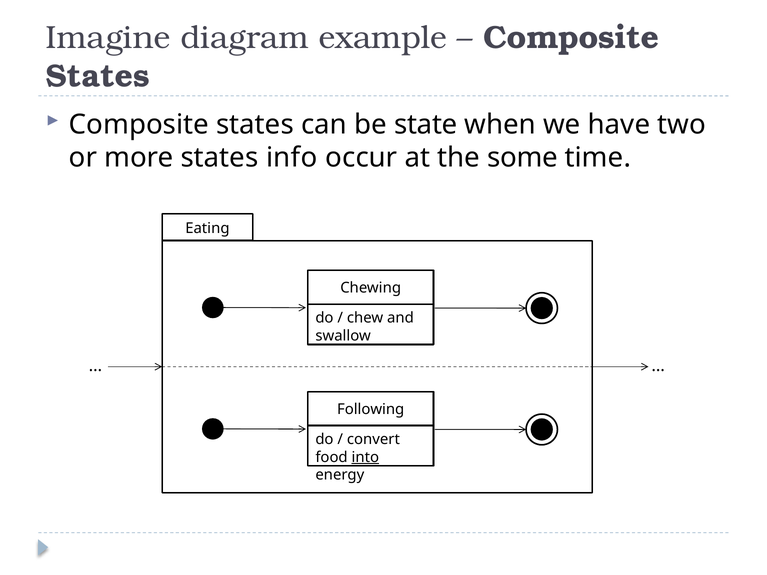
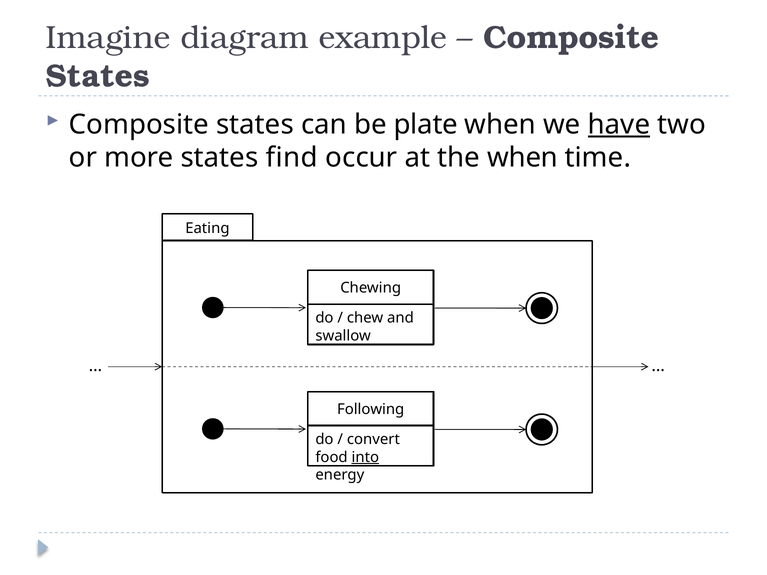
state: state -> plate (426, 125)
have underline: none -> present (619, 125)
info: info -> find (292, 158)
the some: some -> when (523, 158)
